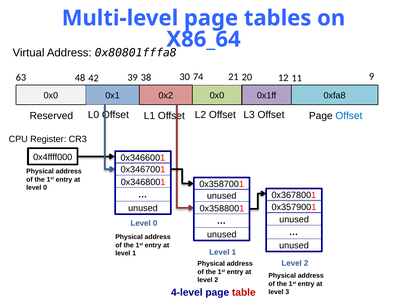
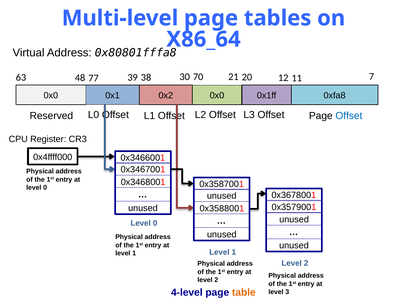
9: 9 -> 7 (372, 77)
42: 42 -> 77 (94, 78)
74: 74 -> 70 (198, 77)
table colour: red -> orange (244, 293)
